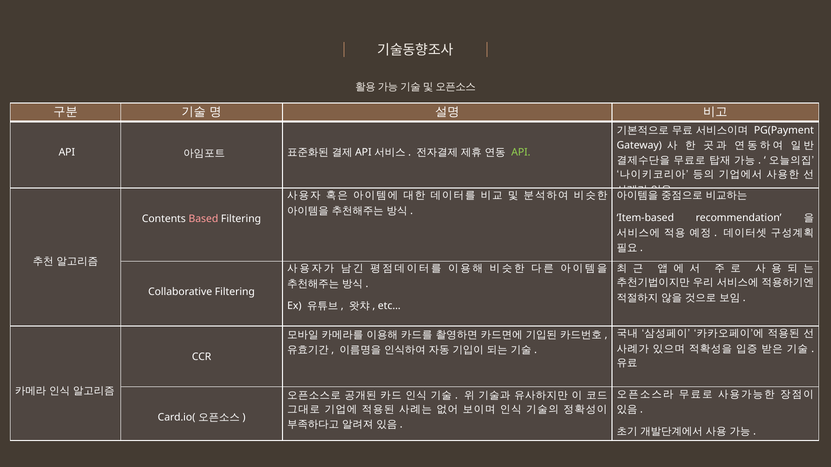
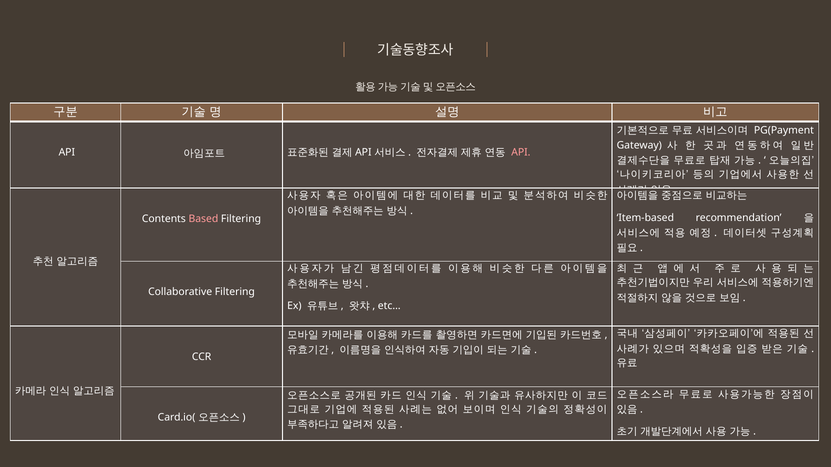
API colour: light green -> pink (521, 152)
